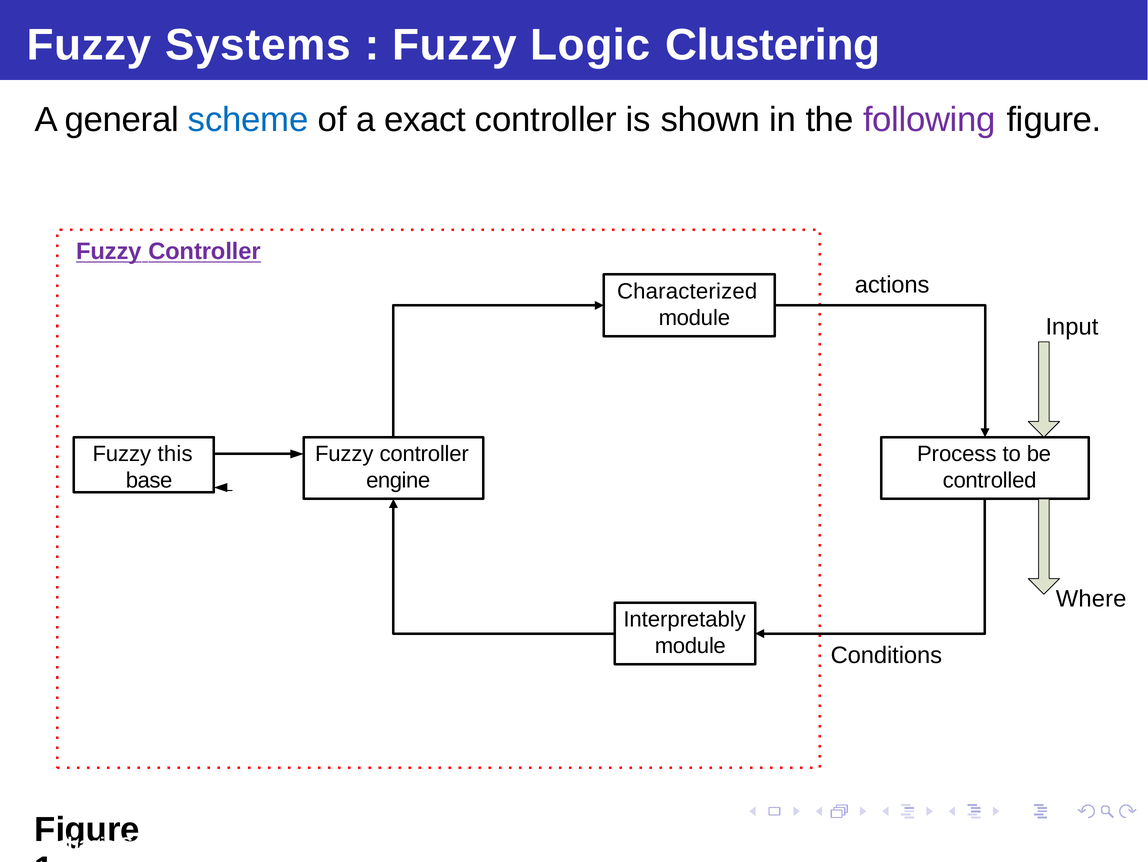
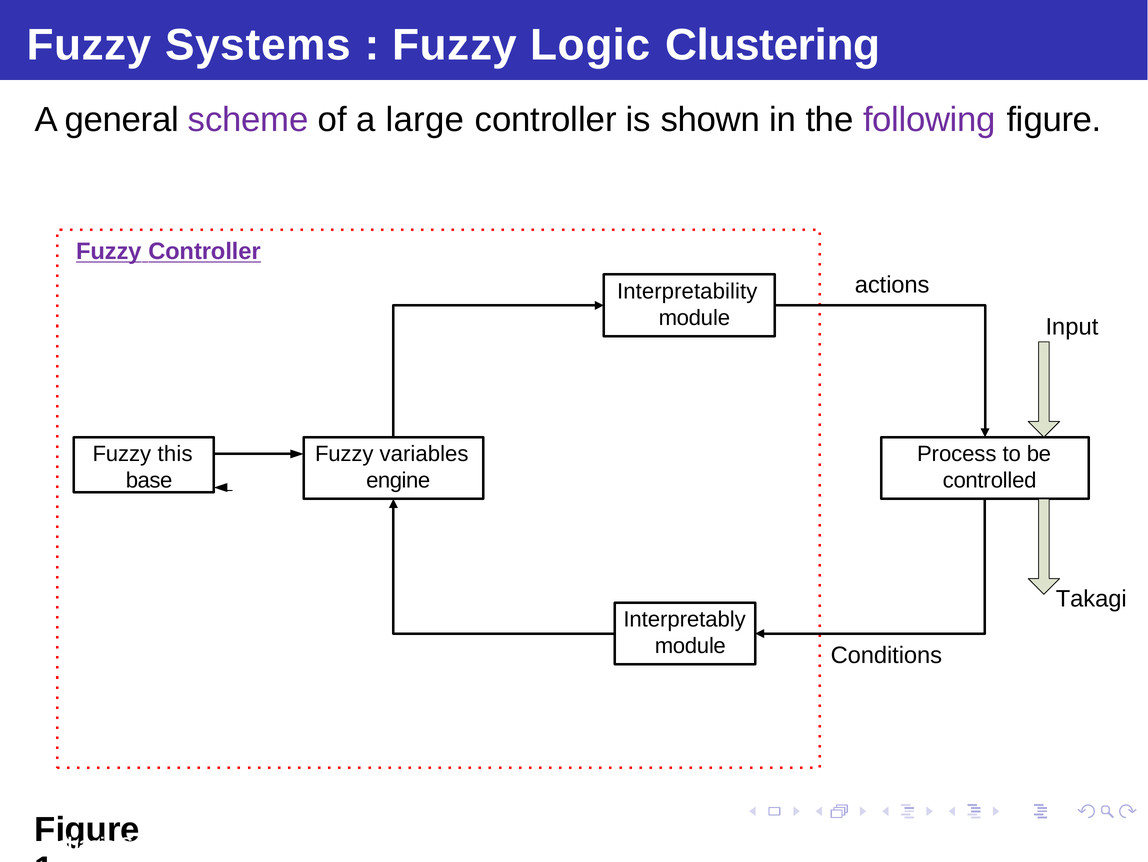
scheme colour: blue -> purple (248, 120)
exact: exact -> large (425, 120)
Characterized: Characterized -> Interpretability (687, 291)
controller: controller -> variables (424, 454)
Where: Where -> Takagi (1091, 599)
